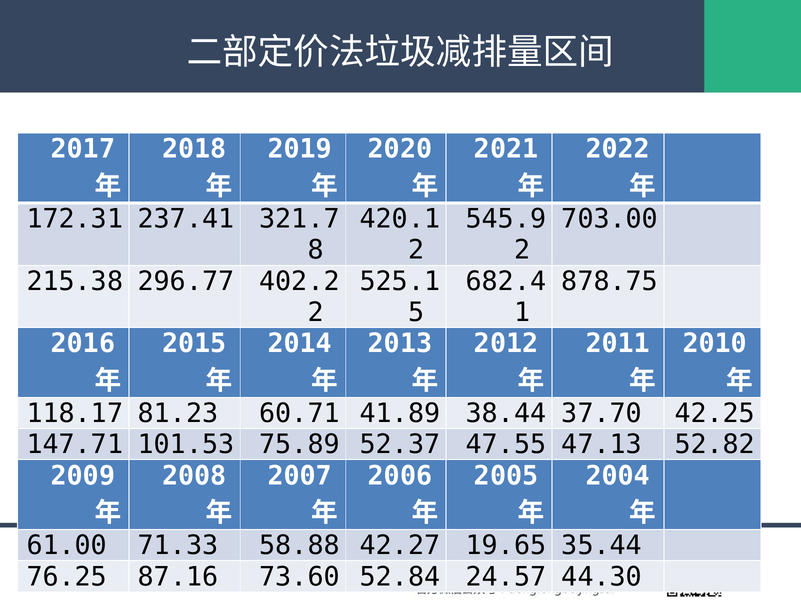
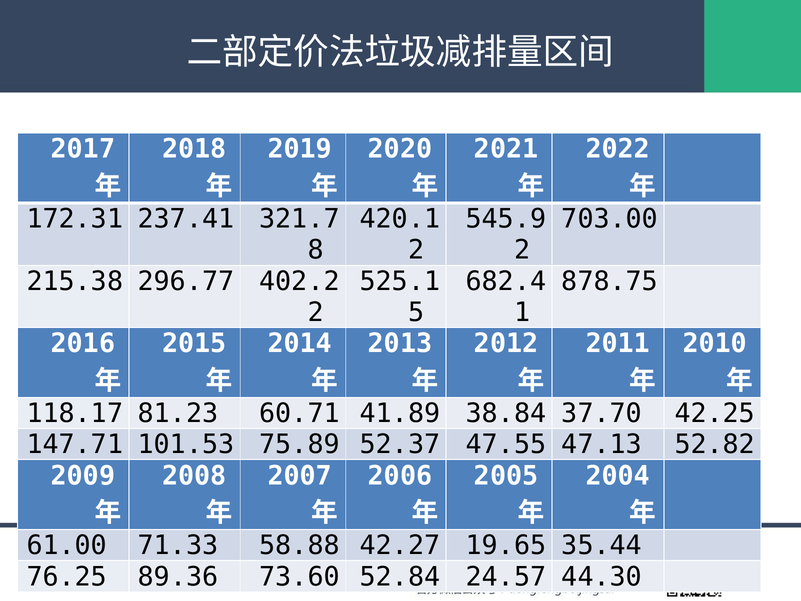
38.44: 38.44 -> 38.84 (506, 413)
87.16: 87.16 -> 89.36 (178, 576)
